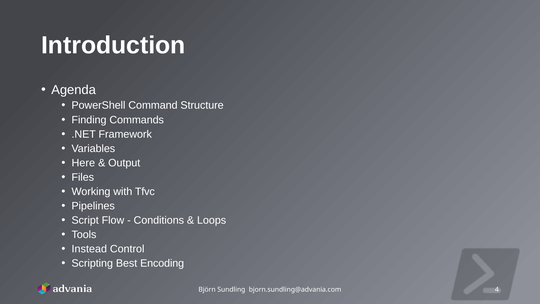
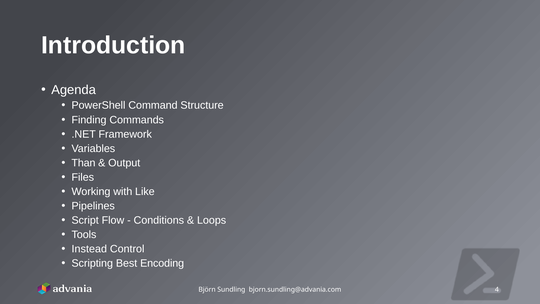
Here: Here -> Than (83, 163)
Tfvc: Tfvc -> Like (145, 191)
